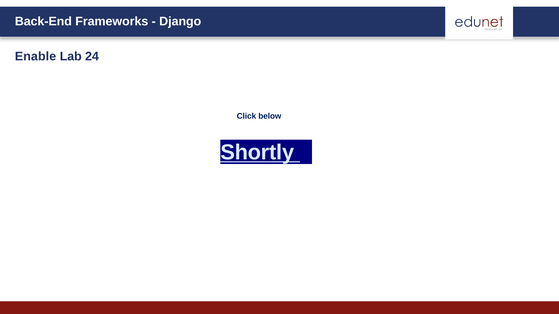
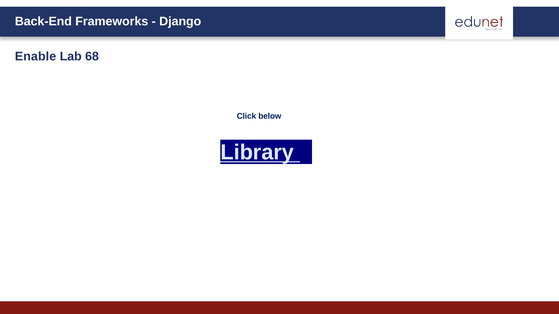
24: 24 -> 68 (92, 56)
Shortly: Shortly -> Library (257, 152)
